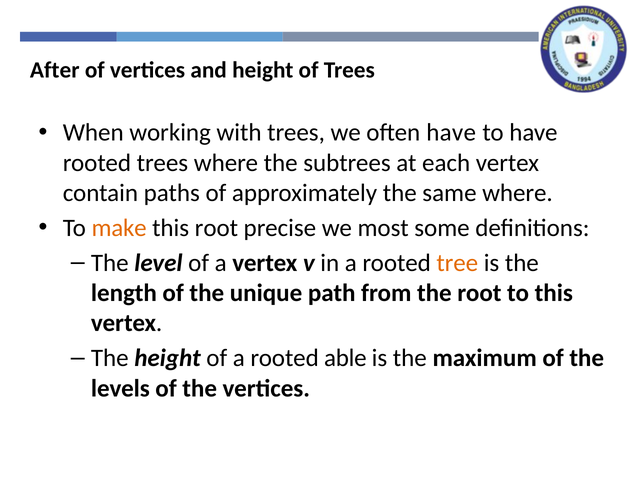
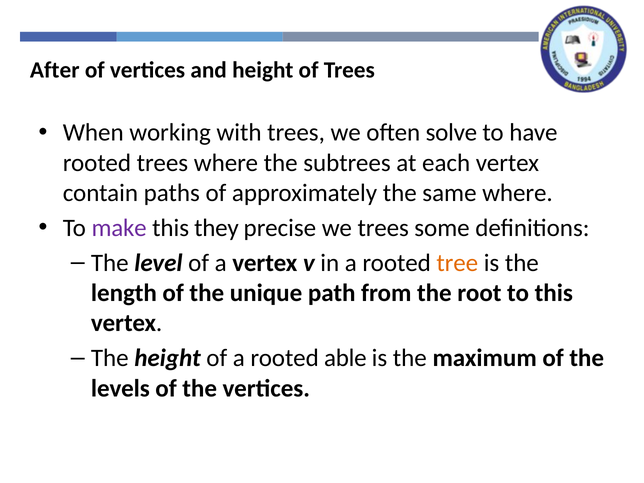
often have: have -> solve (451, 133)
make colour: orange -> purple (119, 228)
this root: root -> they (216, 228)
we most: most -> trees (383, 228)
